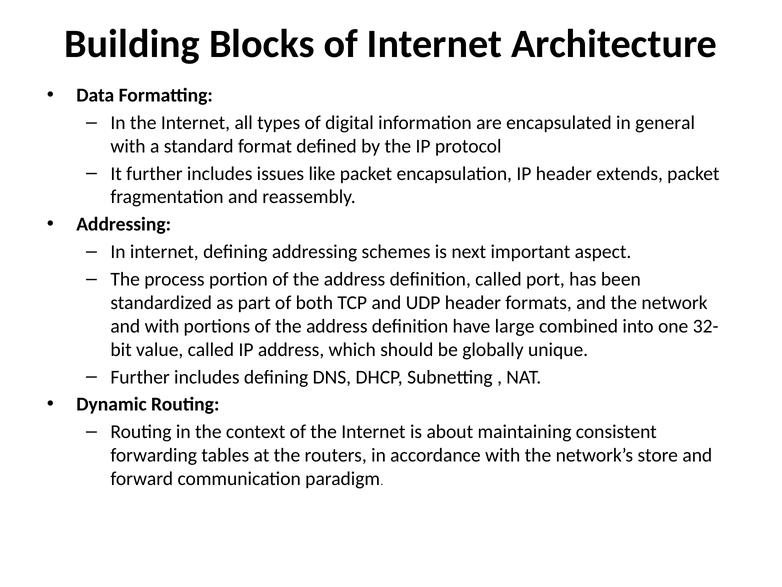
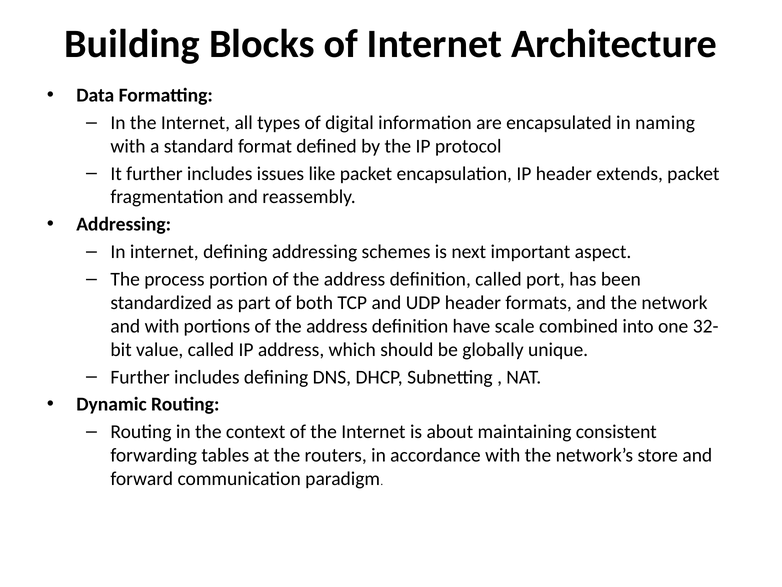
general: general -> naming (665, 123)
large: large -> scale (515, 326)
